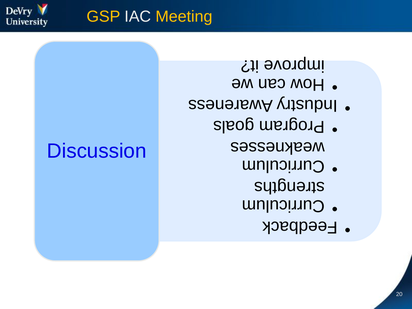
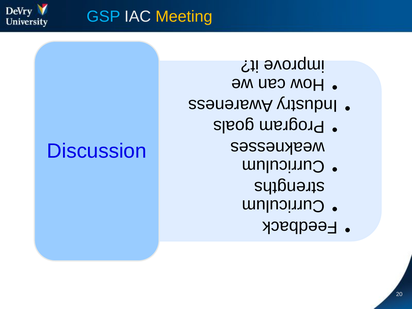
GSP colour: yellow -> light blue (103, 17)
